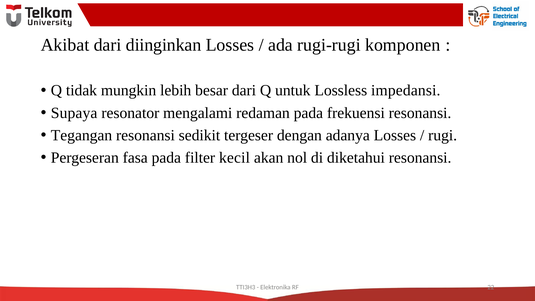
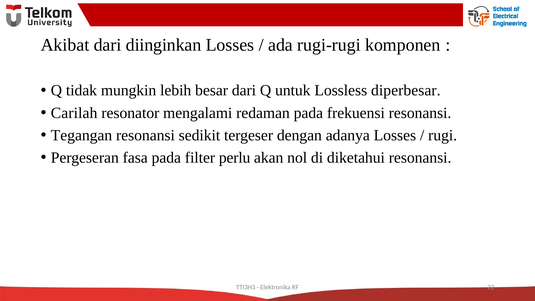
impedansi: impedansi -> diperbesar (406, 90)
Supaya: Supaya -> Carilah (74, 113)
kecil: kecil -> perlu (235, 158)
